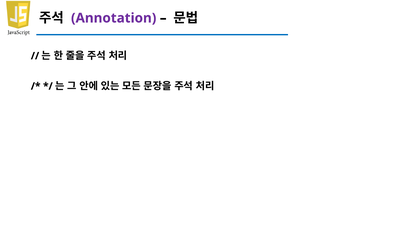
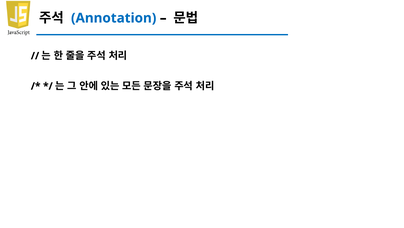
Annotation colour: purple -> blue (114, 18)
